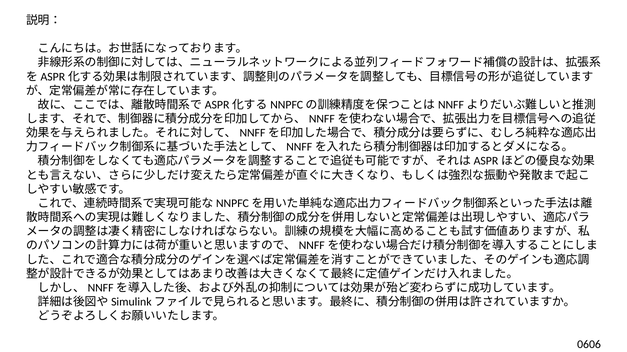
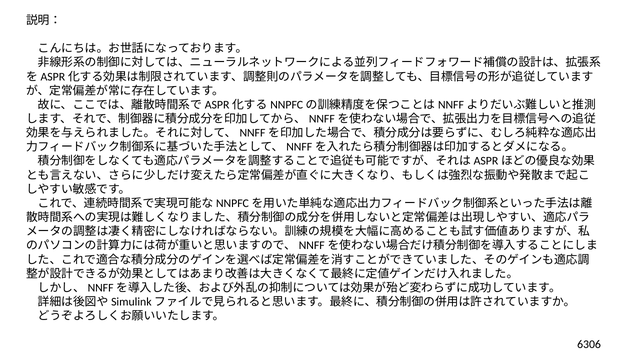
0606: 0606 -> 6306 (589, 345)
